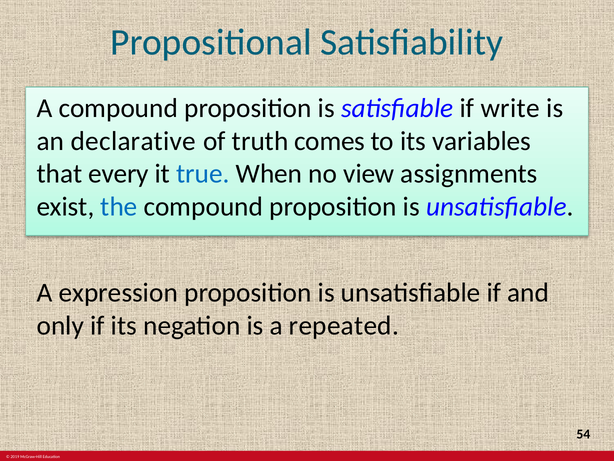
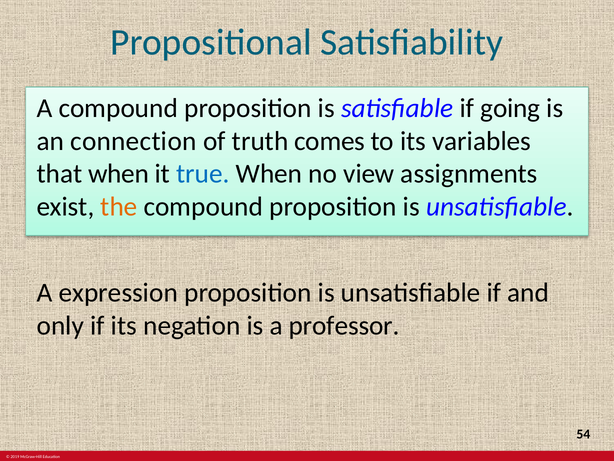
write: write -> going (510, 108)
declarative: declarative -> connection (133, 141)
that every: every -> when (118, 174)
the colour: blue -> orange (119, 207)
repeated: repeated -> professor (344, 325)
